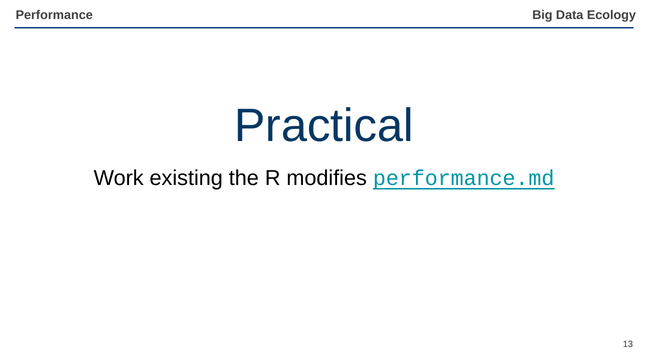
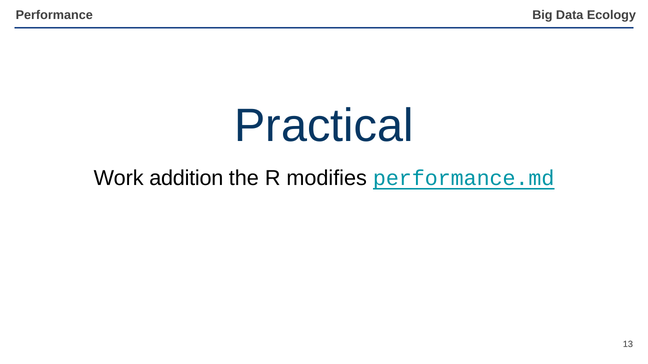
existing: existing -> addition (186, 178)
